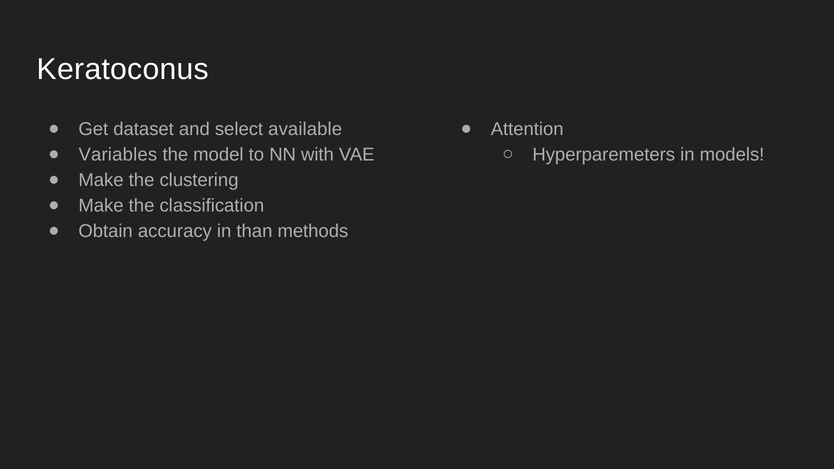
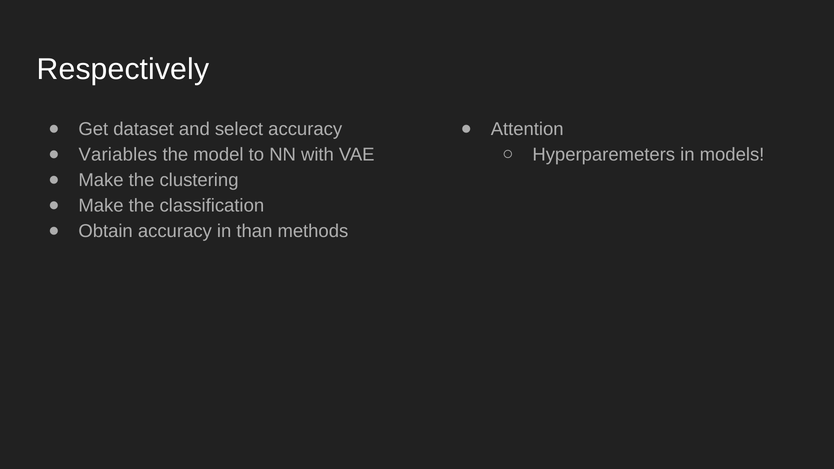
Keratoconus: Keratoconus -> Respectively (123, 69)
select available: available -> accuracy (305, 129)
